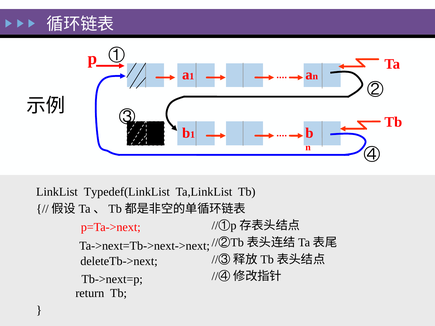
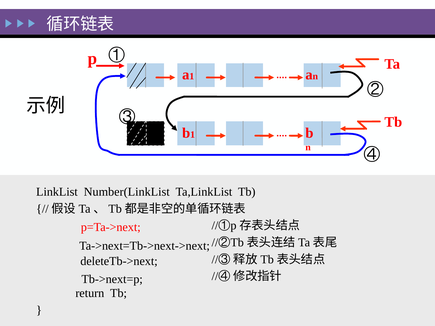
Typedef(LinkList: Typedef(LinkList -> Number(LinkList (127, 192)
